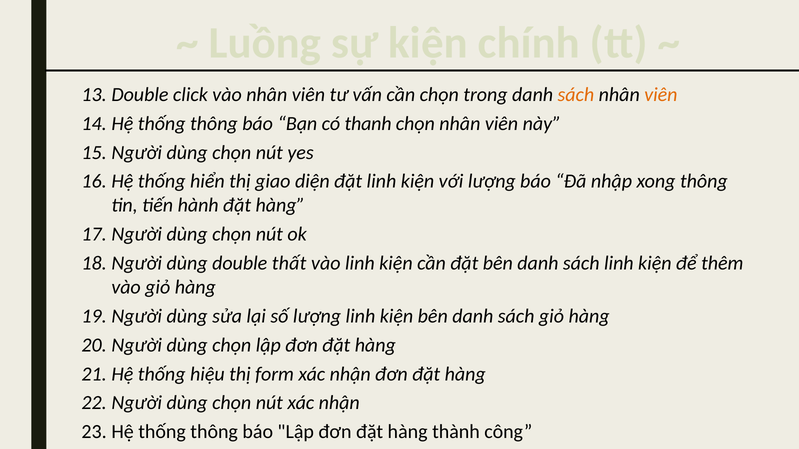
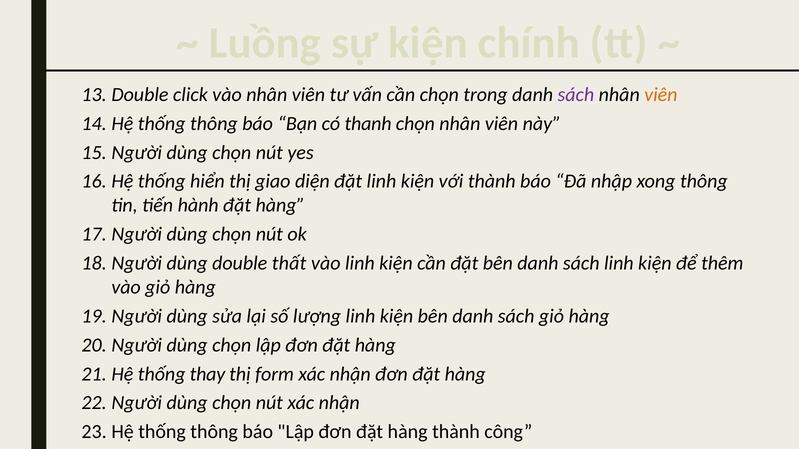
sách colour: orange -> purple (576, 95)
với lượng: lượng -> thành (492, 182)
hiệu: hiệu -> thay (207, 374)
